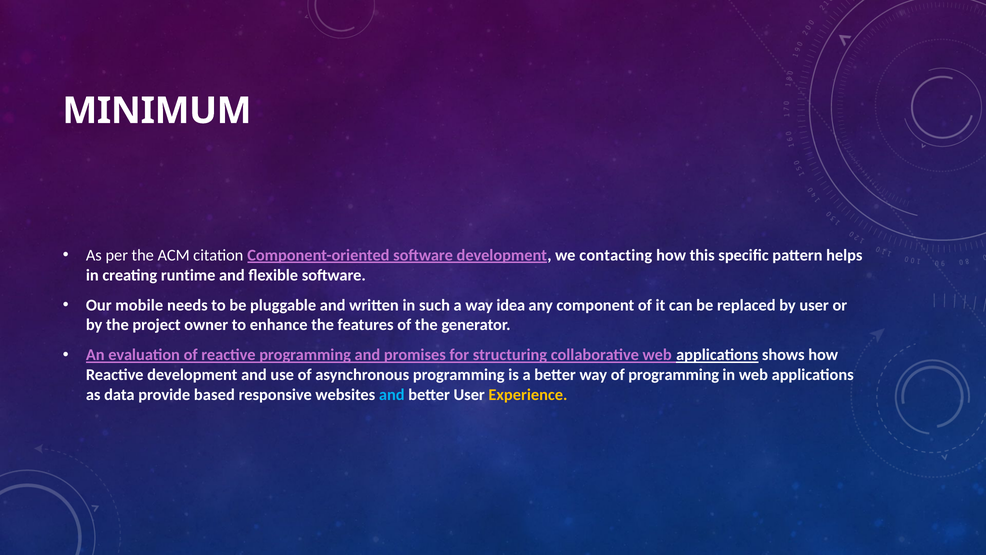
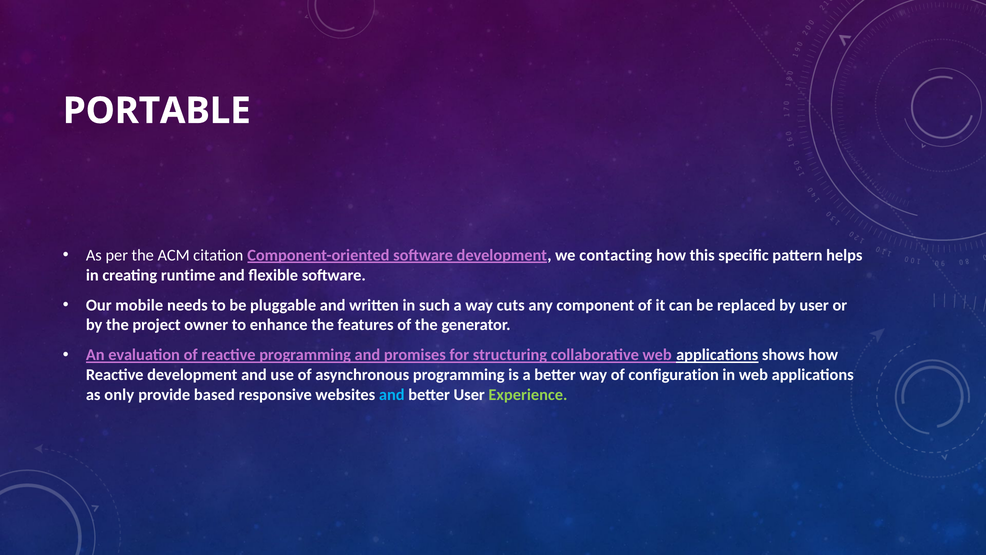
MINIMUM: MINIMUM -> PORTABLE (157, 111)
idea: idea -> cuts (511, 305)
of programming: programming -> configuration (674, 375)
data: data -> only (119, 394)
Experience colour: yellow -> light green (528, 394)
